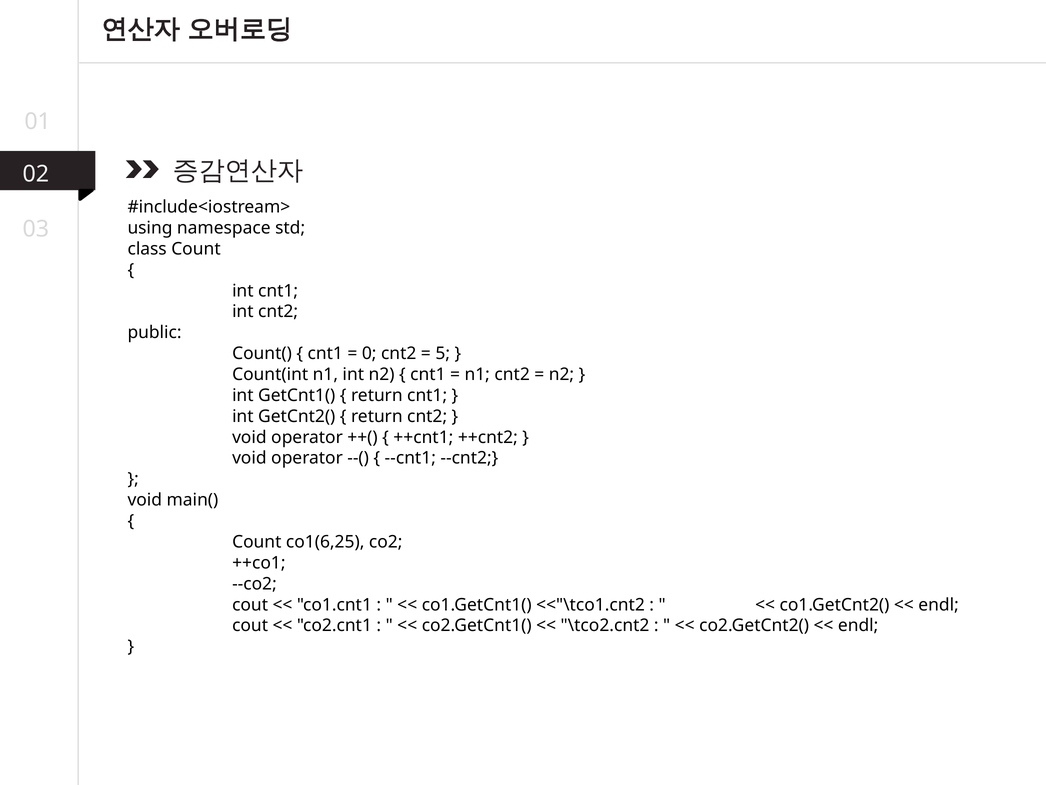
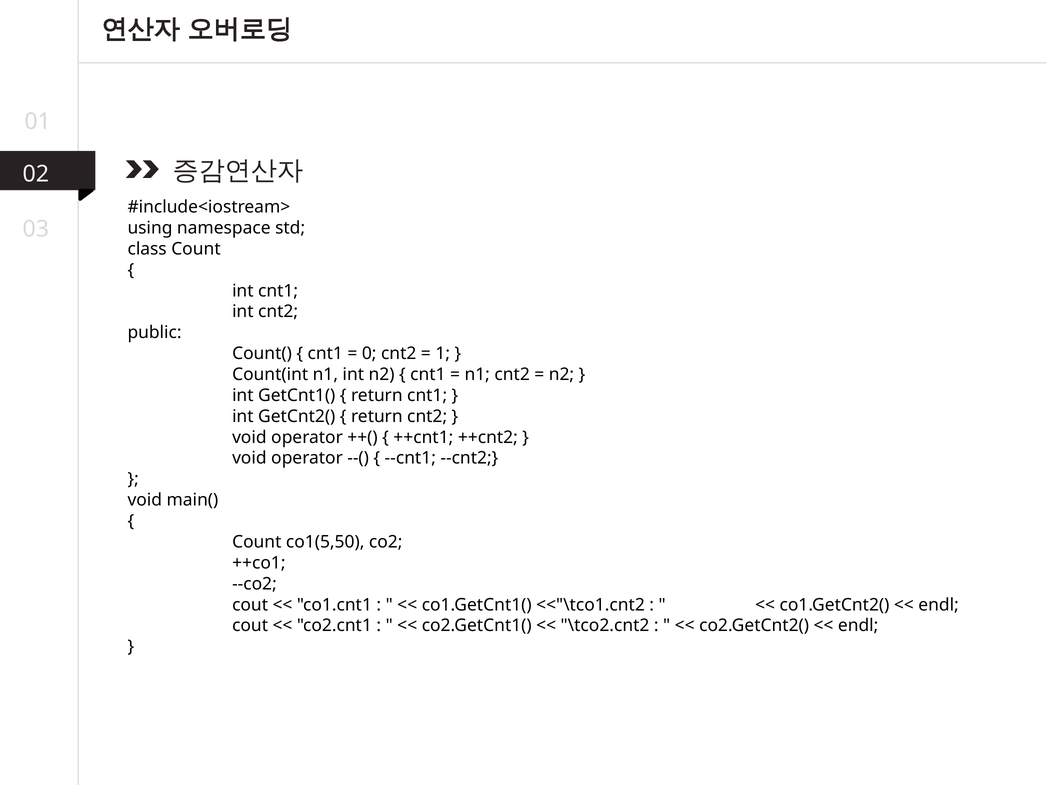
5: 5 -> 1 (443, 353)
co1(6,25: co1(6,25 -> co1(5,50 (325, 542)
